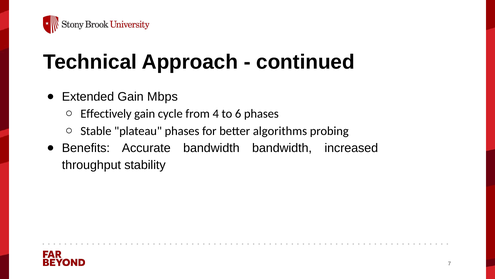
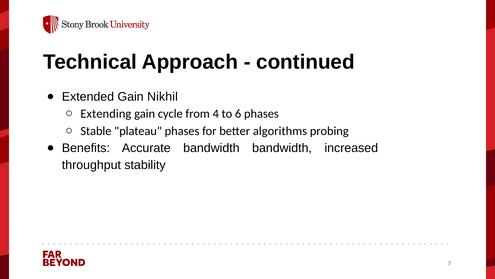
Mbps: Mbps -> Nikhil (162, 97)
Effectively: Effectively -> Extending (106, 114)
